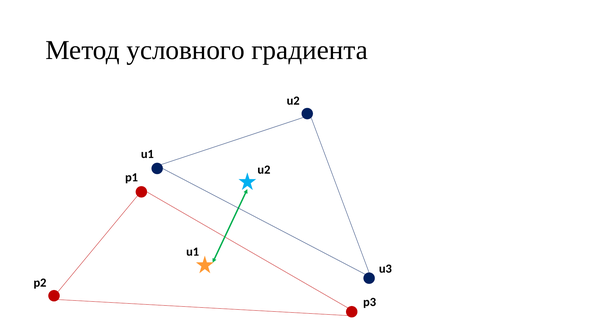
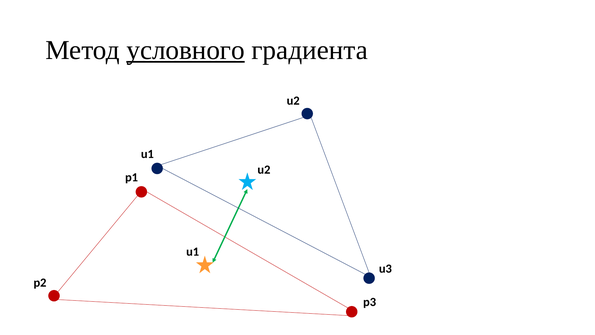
условного underline: none -> present (186, 50)
